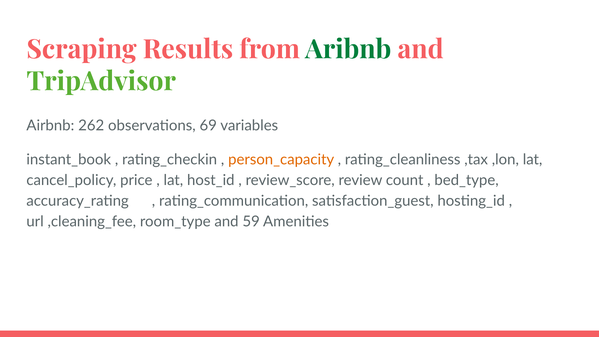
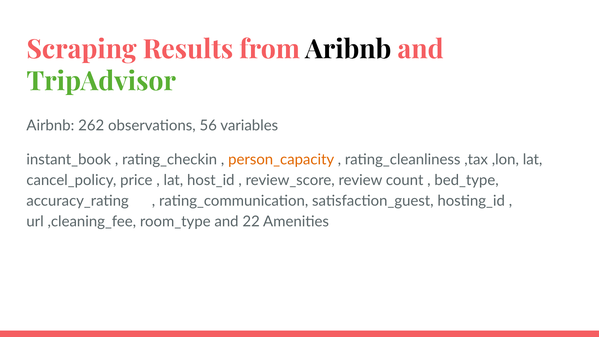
Aribnb colour: green -> black (348, 49)
69: 69 -> 56 (208, 125)
59: 59 -> 22 (251, 221)
